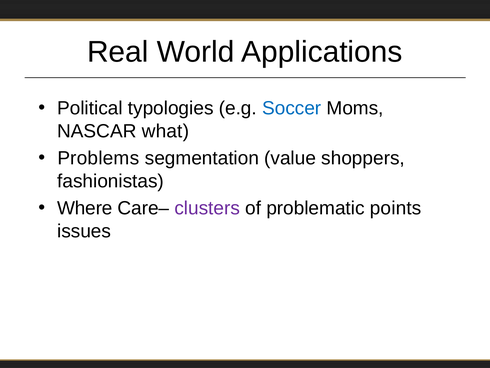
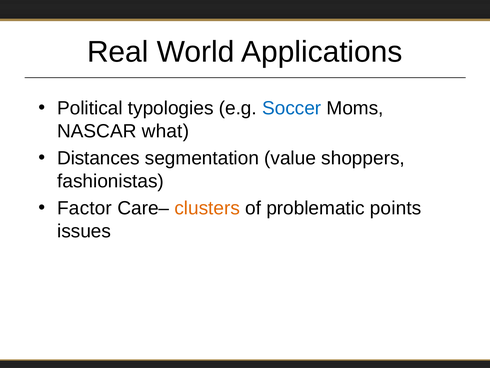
Problems: Problems -> Distances (98, 158)
Where: Where -> Factor (85, 208)
clusters colour: purple -> orange (207, 208)
